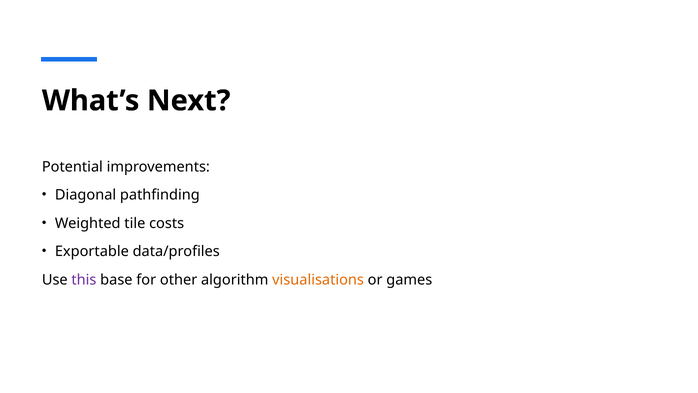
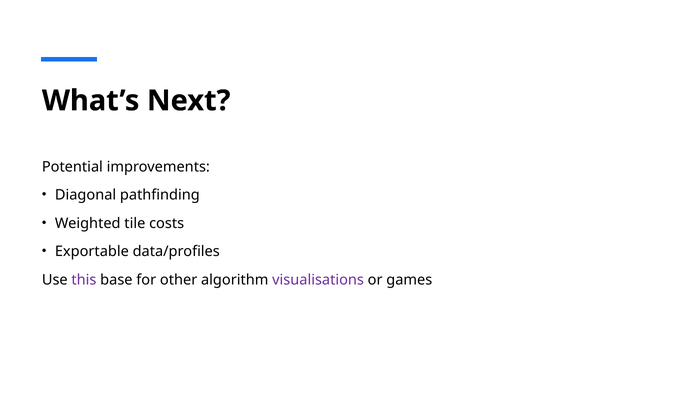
visualisations colour: orange -> purple (318, 279)
